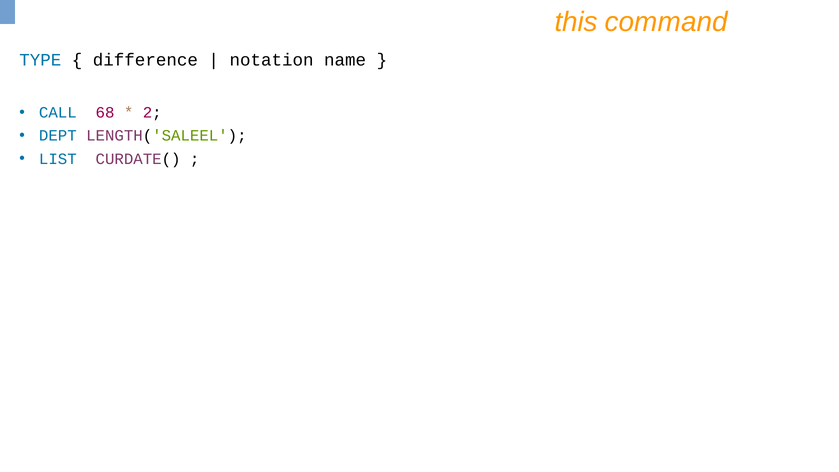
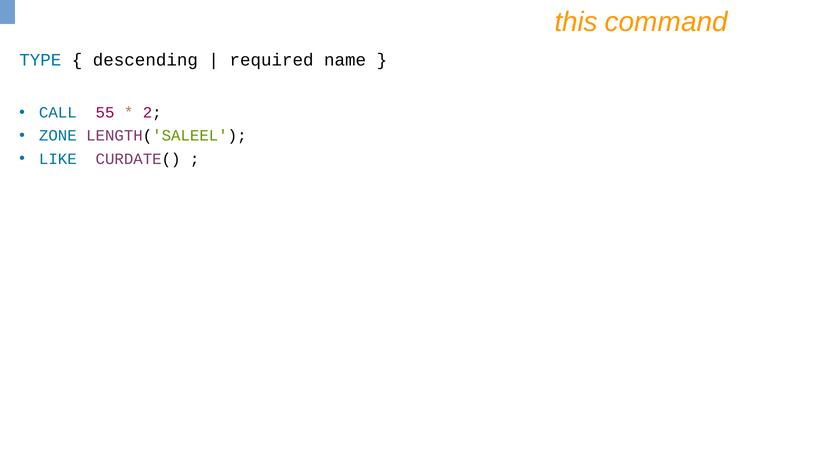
difference: difference -> descending (145, 60)
notation: notation -> required (272, 60)
68: 68 -> 55 (105, 113)
DEPT: DEPT -> ZONE (58, 136)
LIST: LIST -> LIKE (58, 159)
